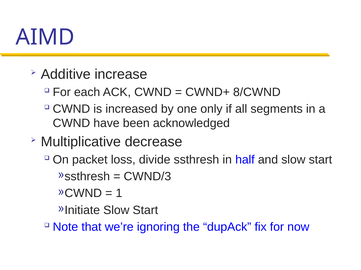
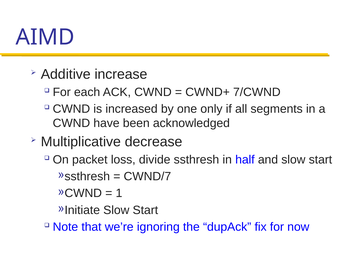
8/CWND: 8/CWND -> 7/CWND (257, 92)
CWND/3: CWND/3 -> CWND/7 (147, 177)
